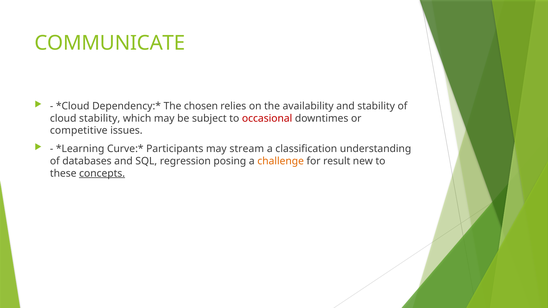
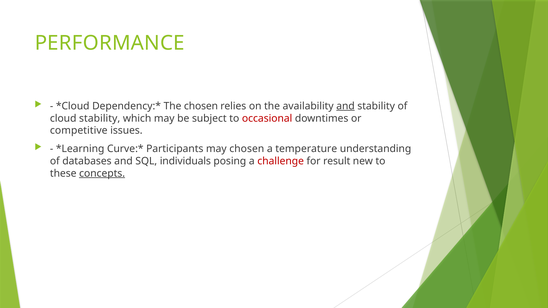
COMMUNICATE: COMMUNICATE -> PERFORMANCE (110, 43)
and underline: none -> present (345, 106)
may stream: stream -> chosen (247, 149)
classification: classification -> temperature (306, 149)
regression: regression -> individuals (185, 161)
challenge colour: orange -> red (281, 161)
